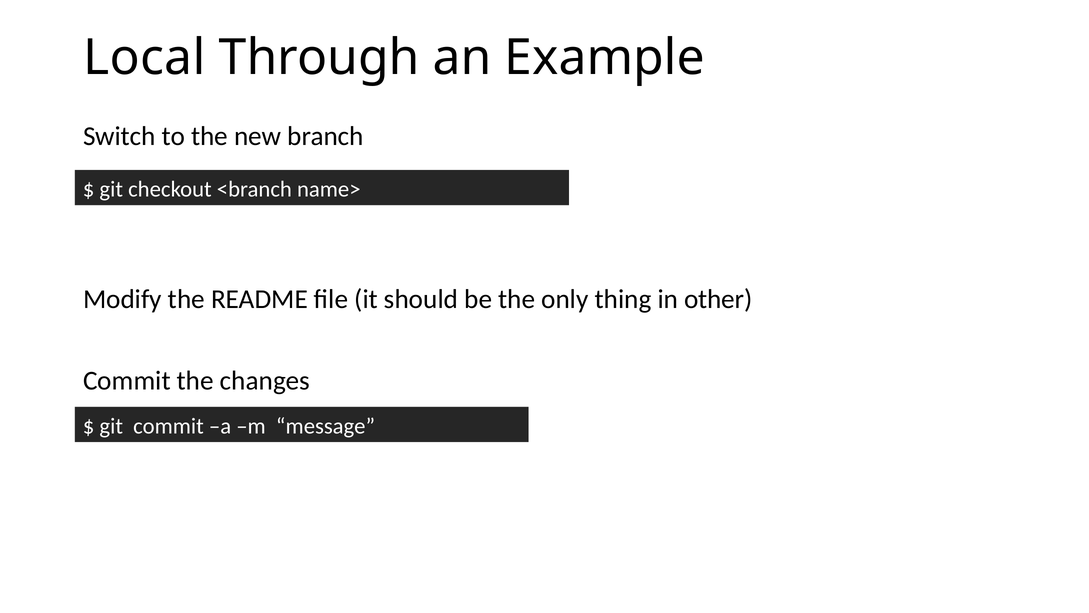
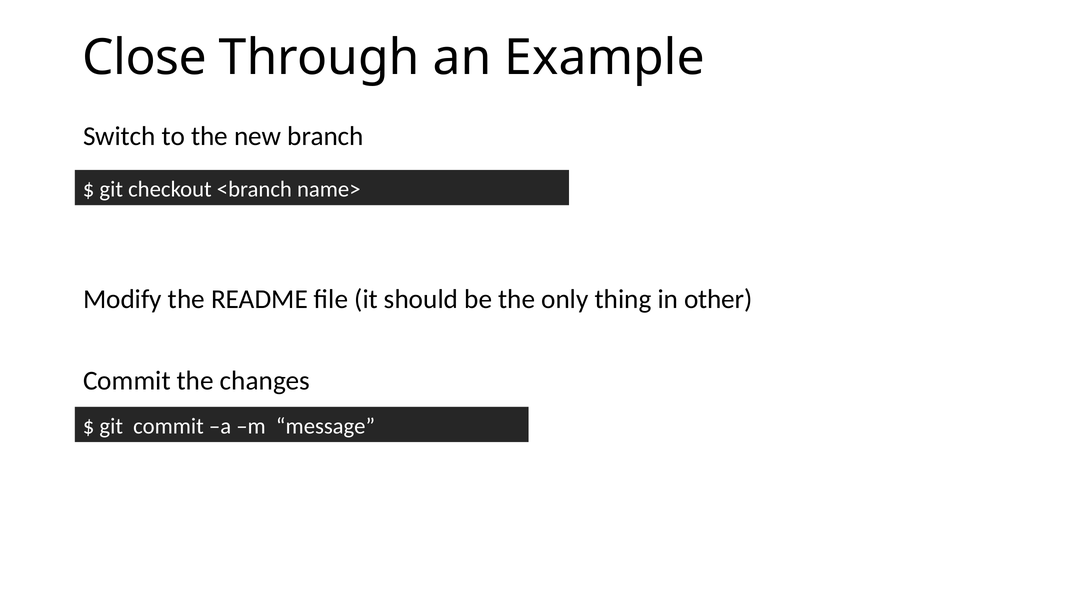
Local: Local -> Close (145, 58)
